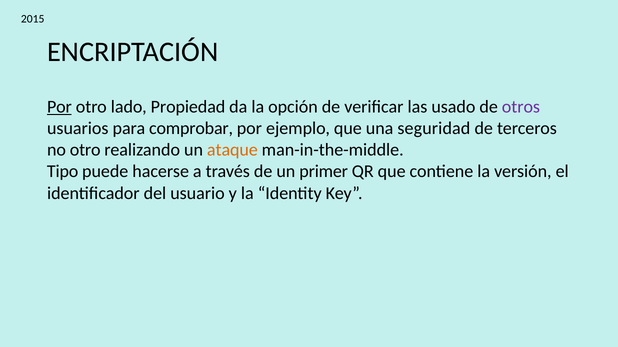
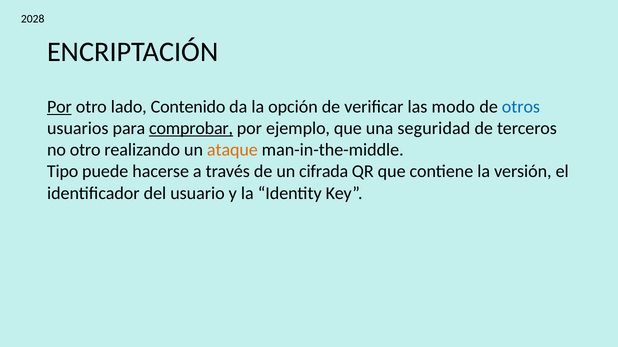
2015: 2015 -> 2028 (33, 19)
Propiedad: Propiedad -> Contenido (188, 107)
usado: usado -> modo (453, 107)
otros colour: purple -> blue (521, 107)
comprobar underline: none -> present (191, 129)
primer: primer -> cifrada (324, 172)
